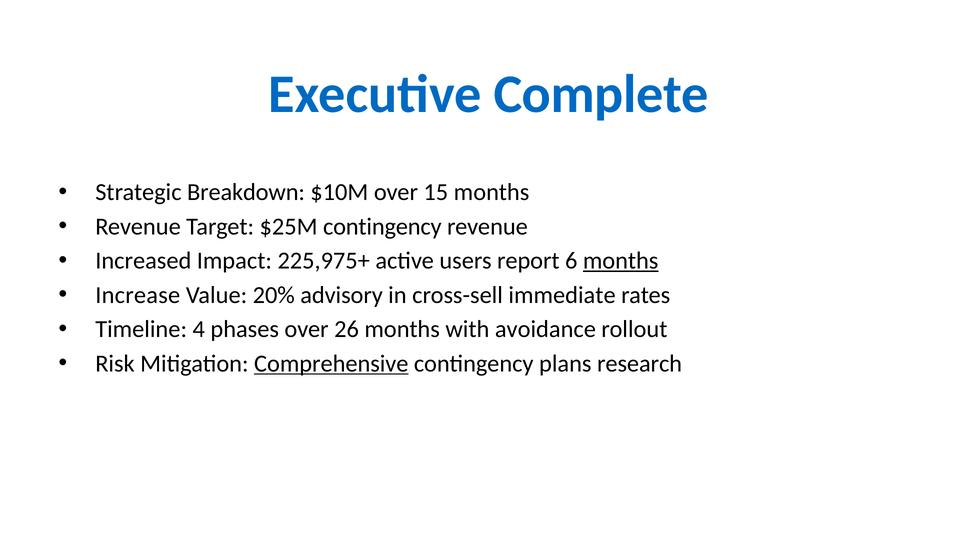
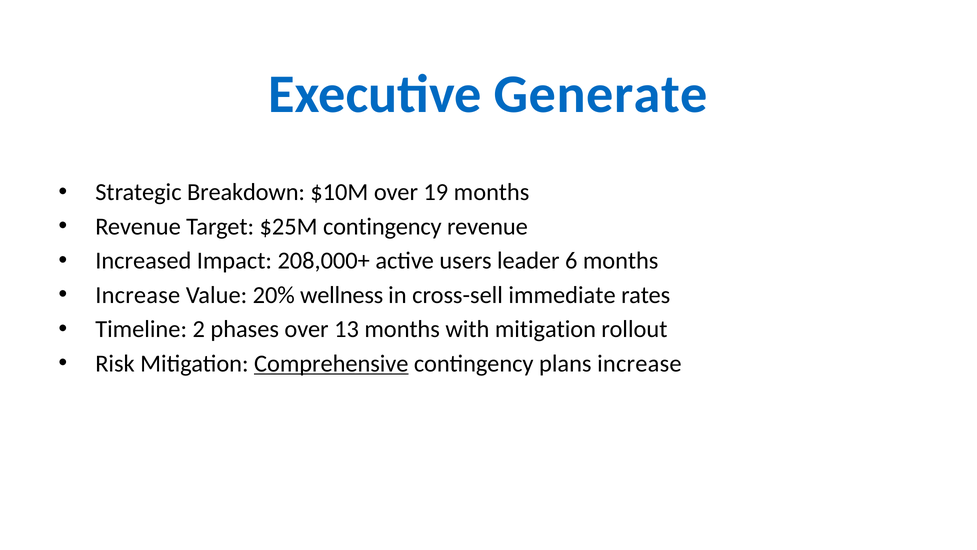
Complete: Complete -> Generate (601, 94)
15: 15 -> 19 (436, 192)
225,975+: 225,975+ -> 208,000+ (324, 261)
report: report -> leader (528, 261)
months underline: present -> none (621, 261)
advisory: advisory -> wellness (342, 295)
4: 4 -> 2 (199, 329)
26: 26 -> 13 (347, 329)
with avoidance: avoidance -> mitigation (545, 329)
plans research: research -> increase (639, 363)
